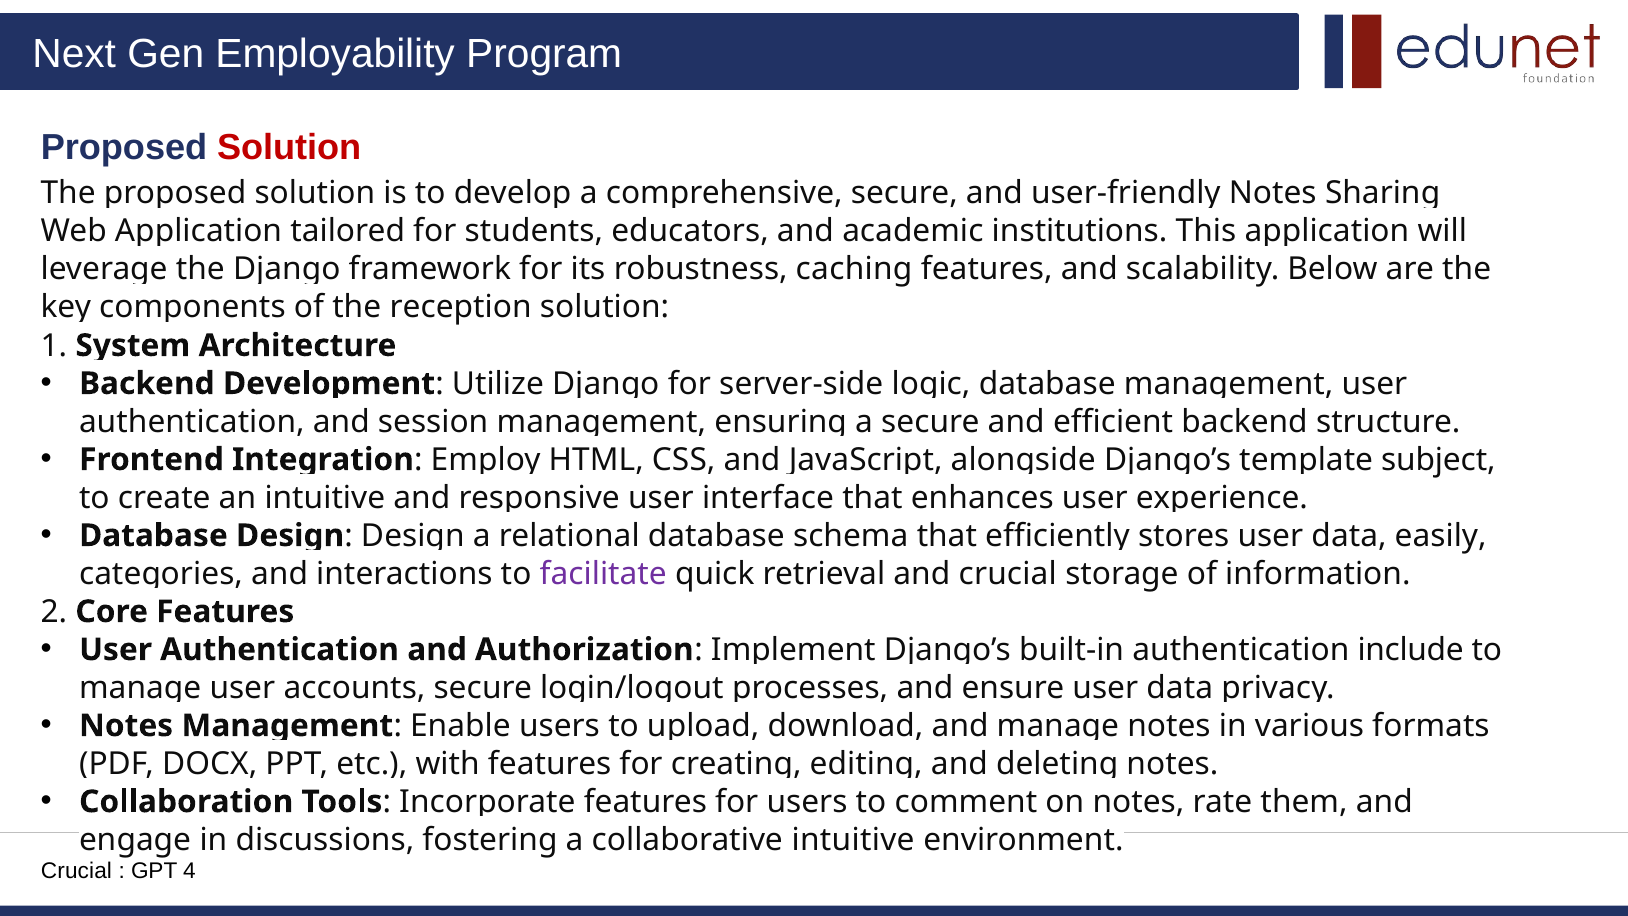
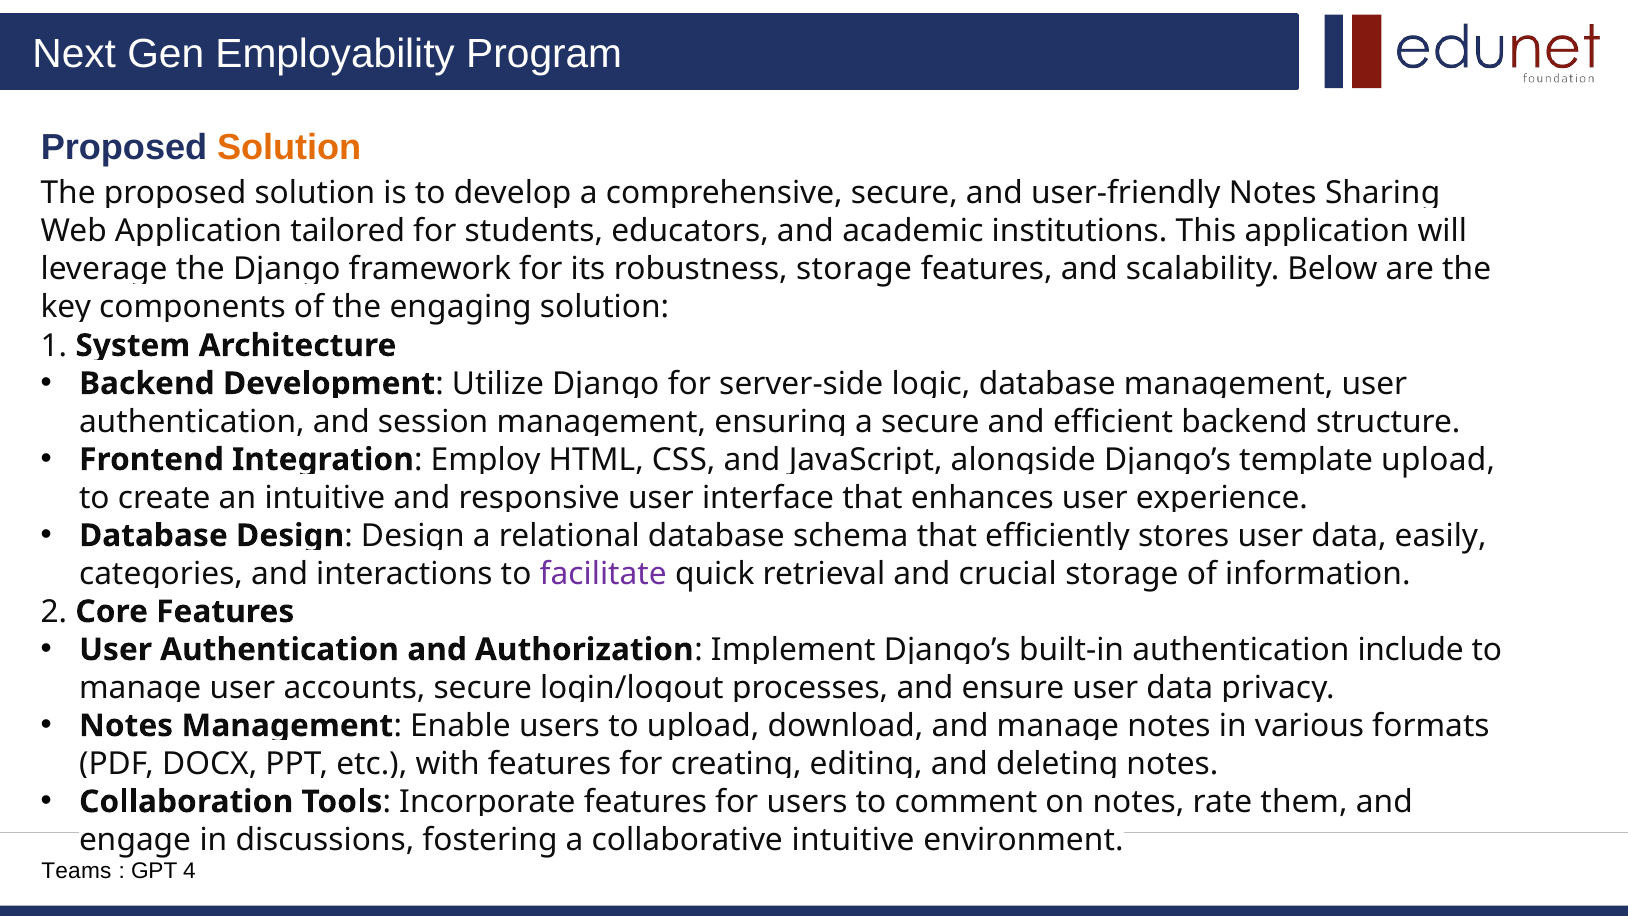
Solution colour: red -> orange (289, 147)
robustness caching: caching -> storage (854, 269)
reception: reception -> engaging (461, 307)
subject: subject -> upload (1438, 459)
Crucial: Crucial -> Teams (76, 871)
